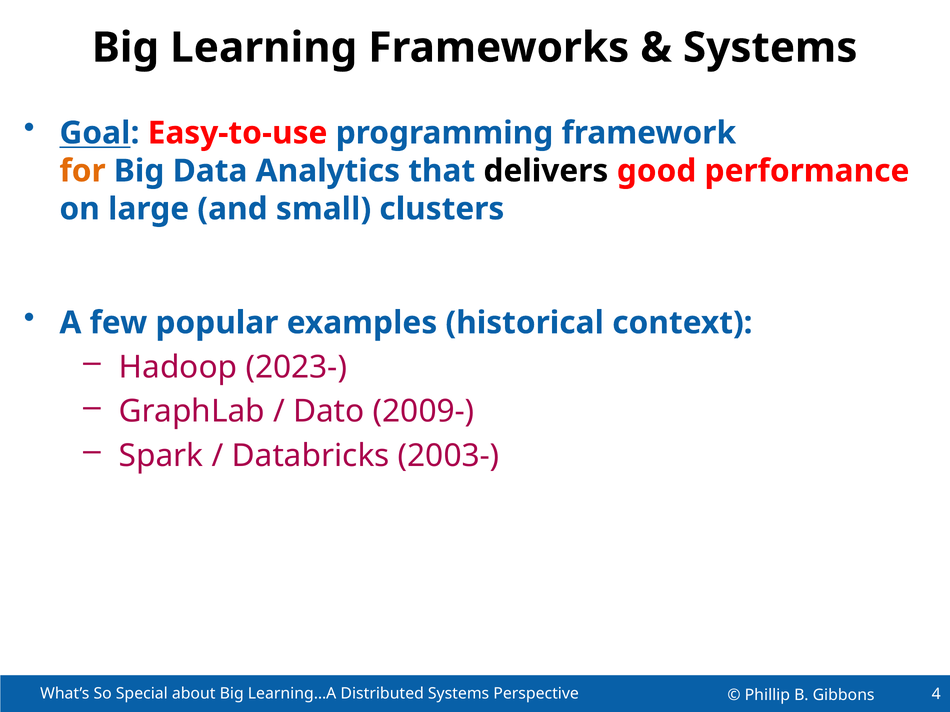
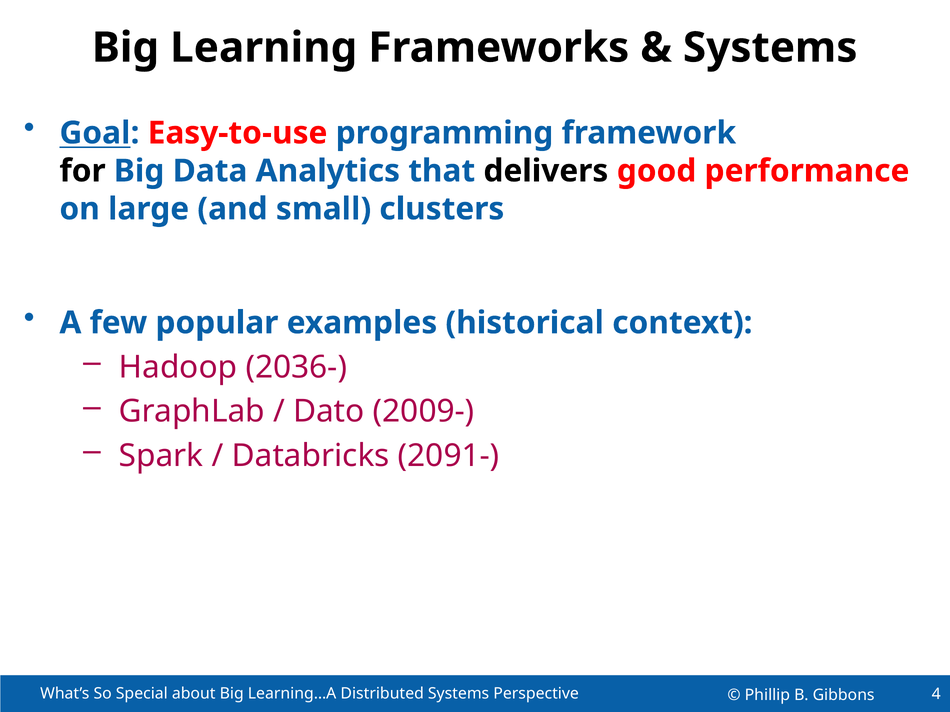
for colour: orange -> black (83, 171)
2023-: 2023- -> 2036- (296, 367)
2003-: 2003- -> 2091- (449, 456)
